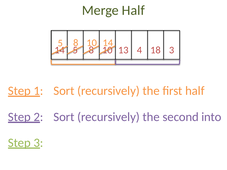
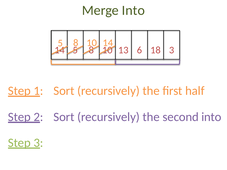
Merge Half: Half -> Into (133, 10)
4: 4 -> 6 (139, 50)
